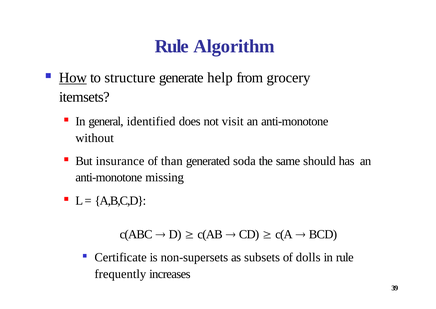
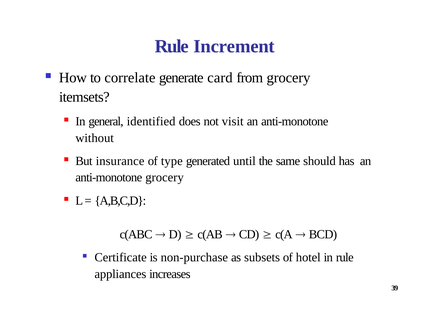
Algorithm: Algorithm -> Increment (234, 46)
How underline: present -> none (73, 78)
structure: structure -> correlate (130, 78)
help: help -> card (220, 78)
than: than -> type (172, 161)
soda: soda -> until (244, 161)
anti‐monotone missing: missing -> grocery (165, 177)
non‐supersets: non‐supersets -> non‐purchase (194, 257)
dolls: dolls -> hotel (308, 257)
frequently: frequently -> appliances (120, 273)
